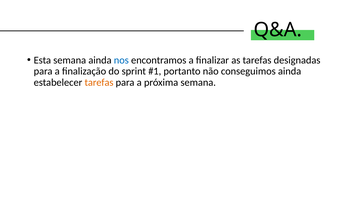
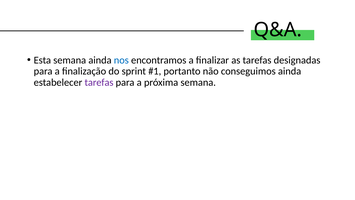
tarefas colour: orange -> purple (99, 82)
